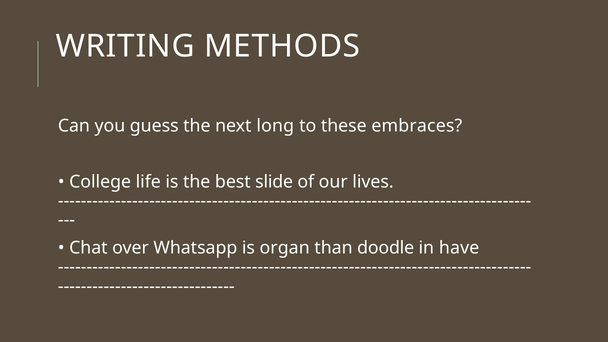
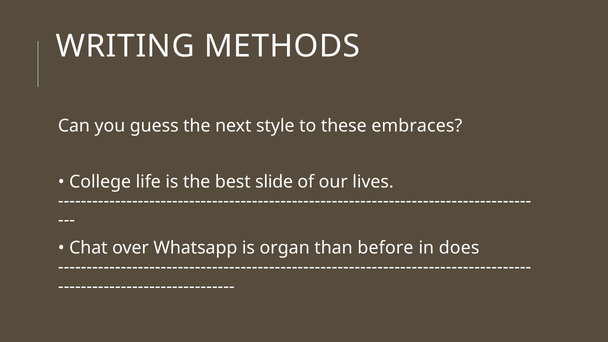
long: long -> style (275, 126)
doodle: doodle -> before (385, 248)
have: have -> does (459, 248)
